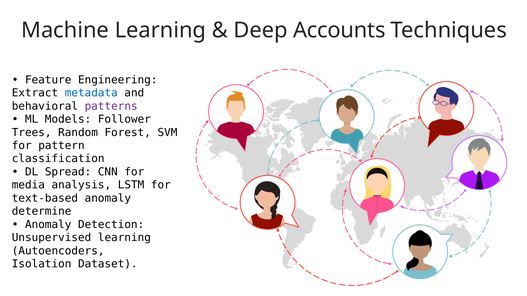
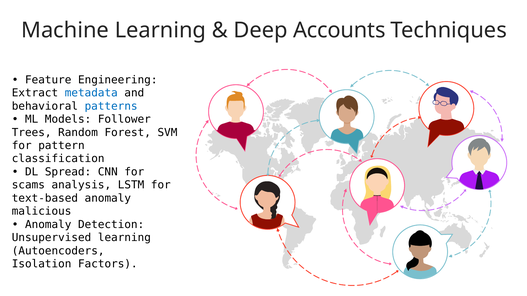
patterns colour: purple -> blue (111, 106)
media: media -> scams (28, 185)
determine: determine -> malicious (42, 212)
Dataset: Dataset -> Factors (108, 264)
